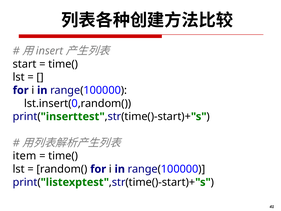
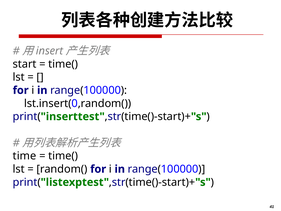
item: item -> time (25, 156)
